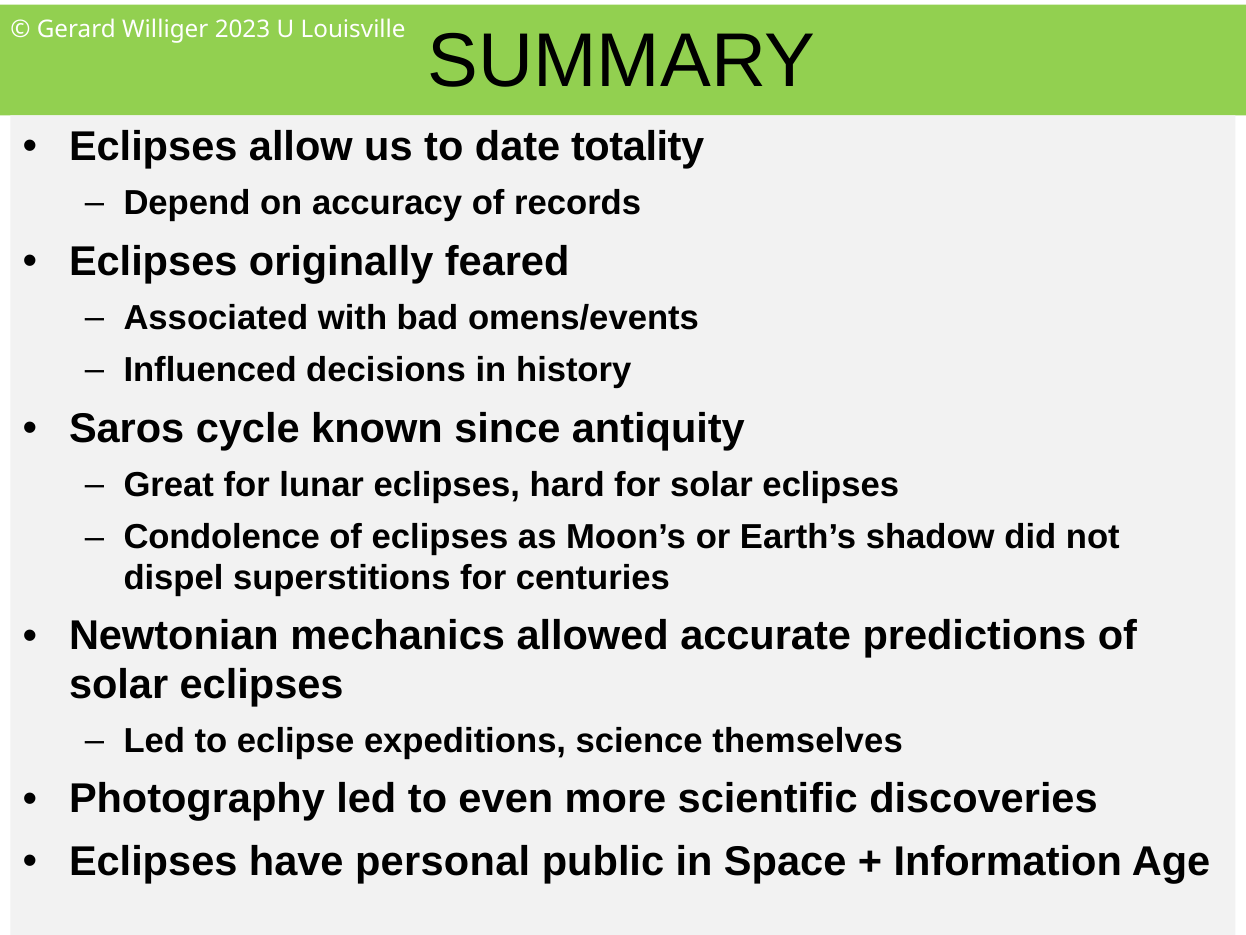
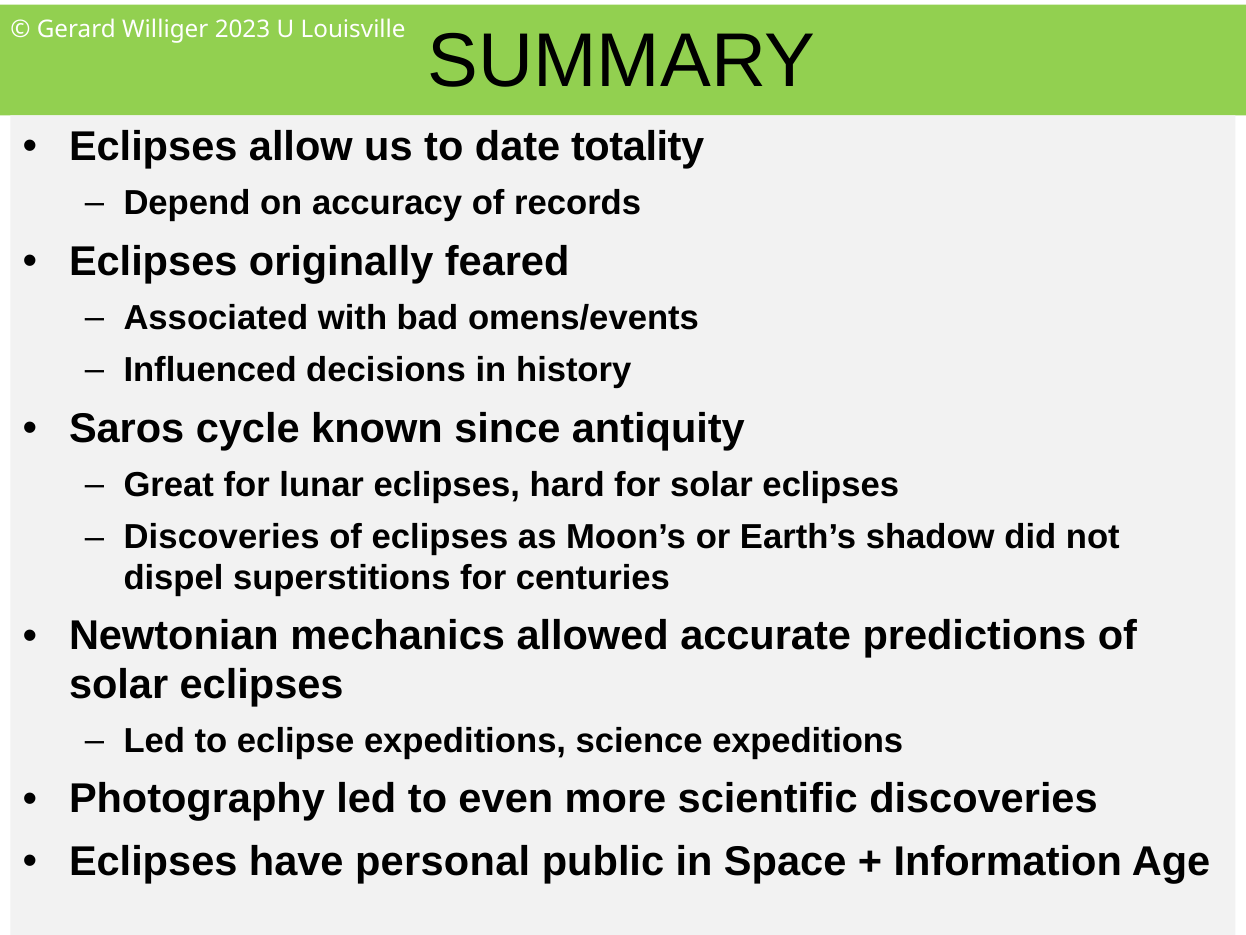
Condolence: Condolence -> Discoveries (222, 537)
science themselves: themselves -> expeditions (808, 741)
